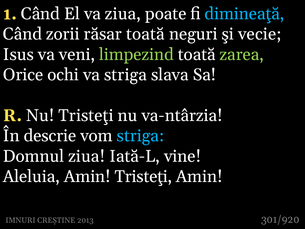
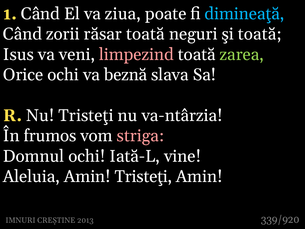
şi vecie: vecie -> toată (260, 34)
limpezind colour: light green -> pink (136, 54)
va striga: striga -> beznă (126, 75)
descrie: descrie -> frumos (50, 136)
striga colour: light blue -> pink (140, 136)
Domnul ziua: ziua -> ochi (87, 156)
301/920: 301/920 -> 339/920 (280, 219)
